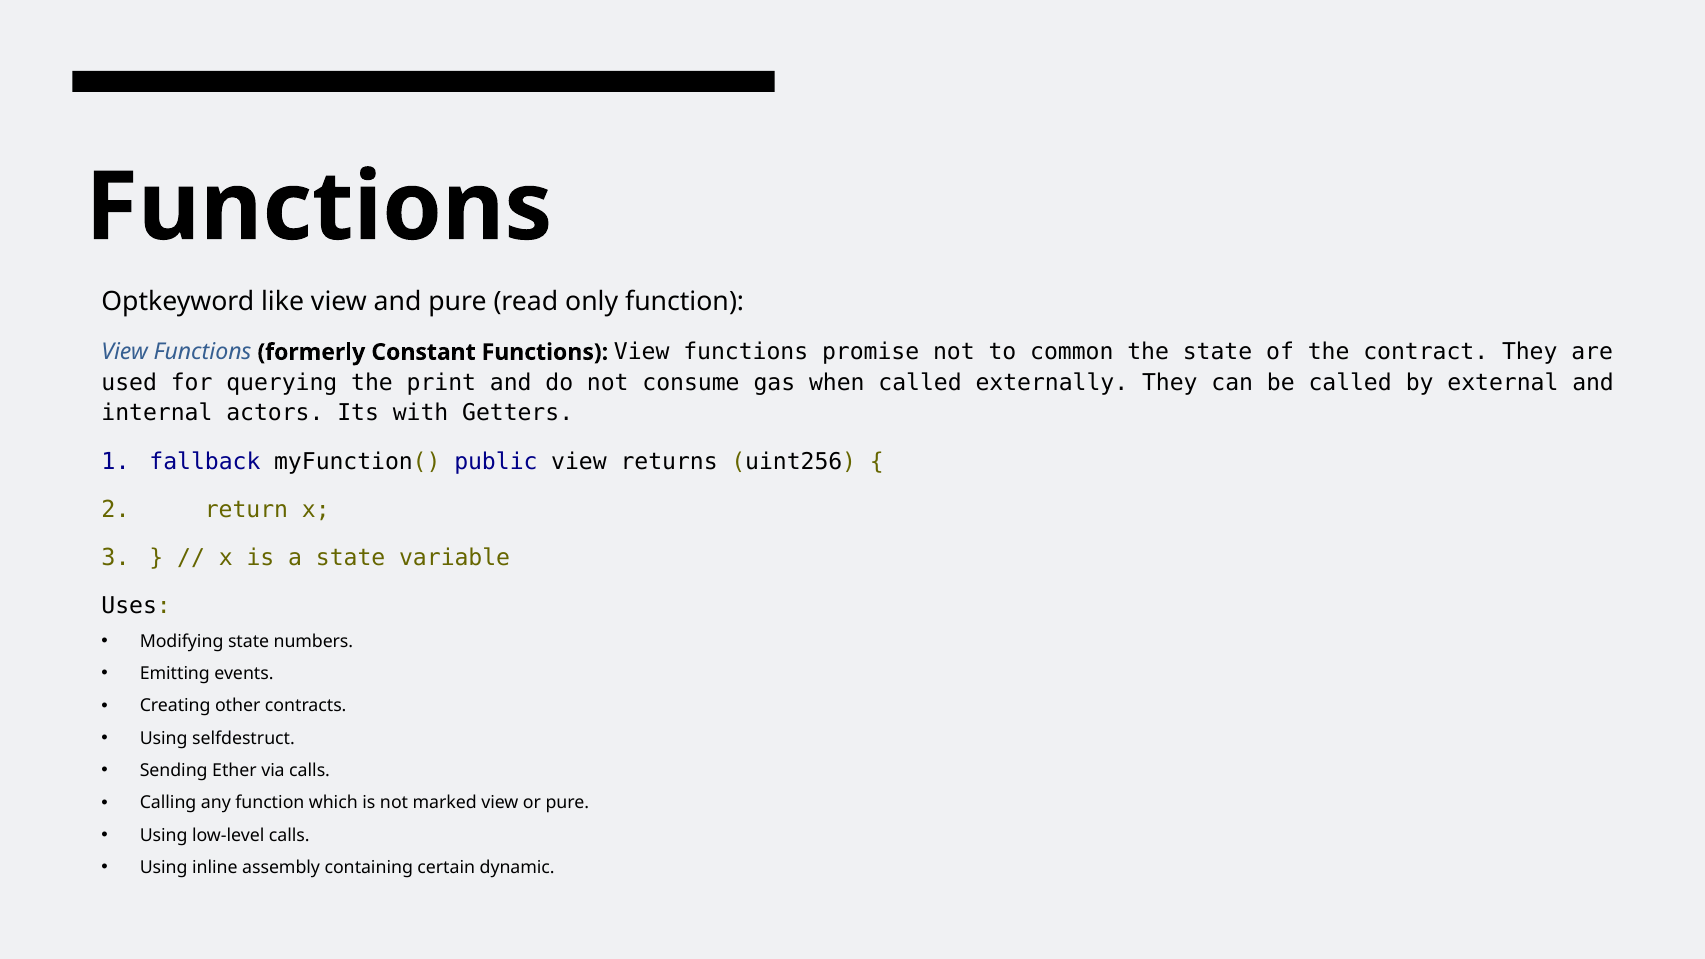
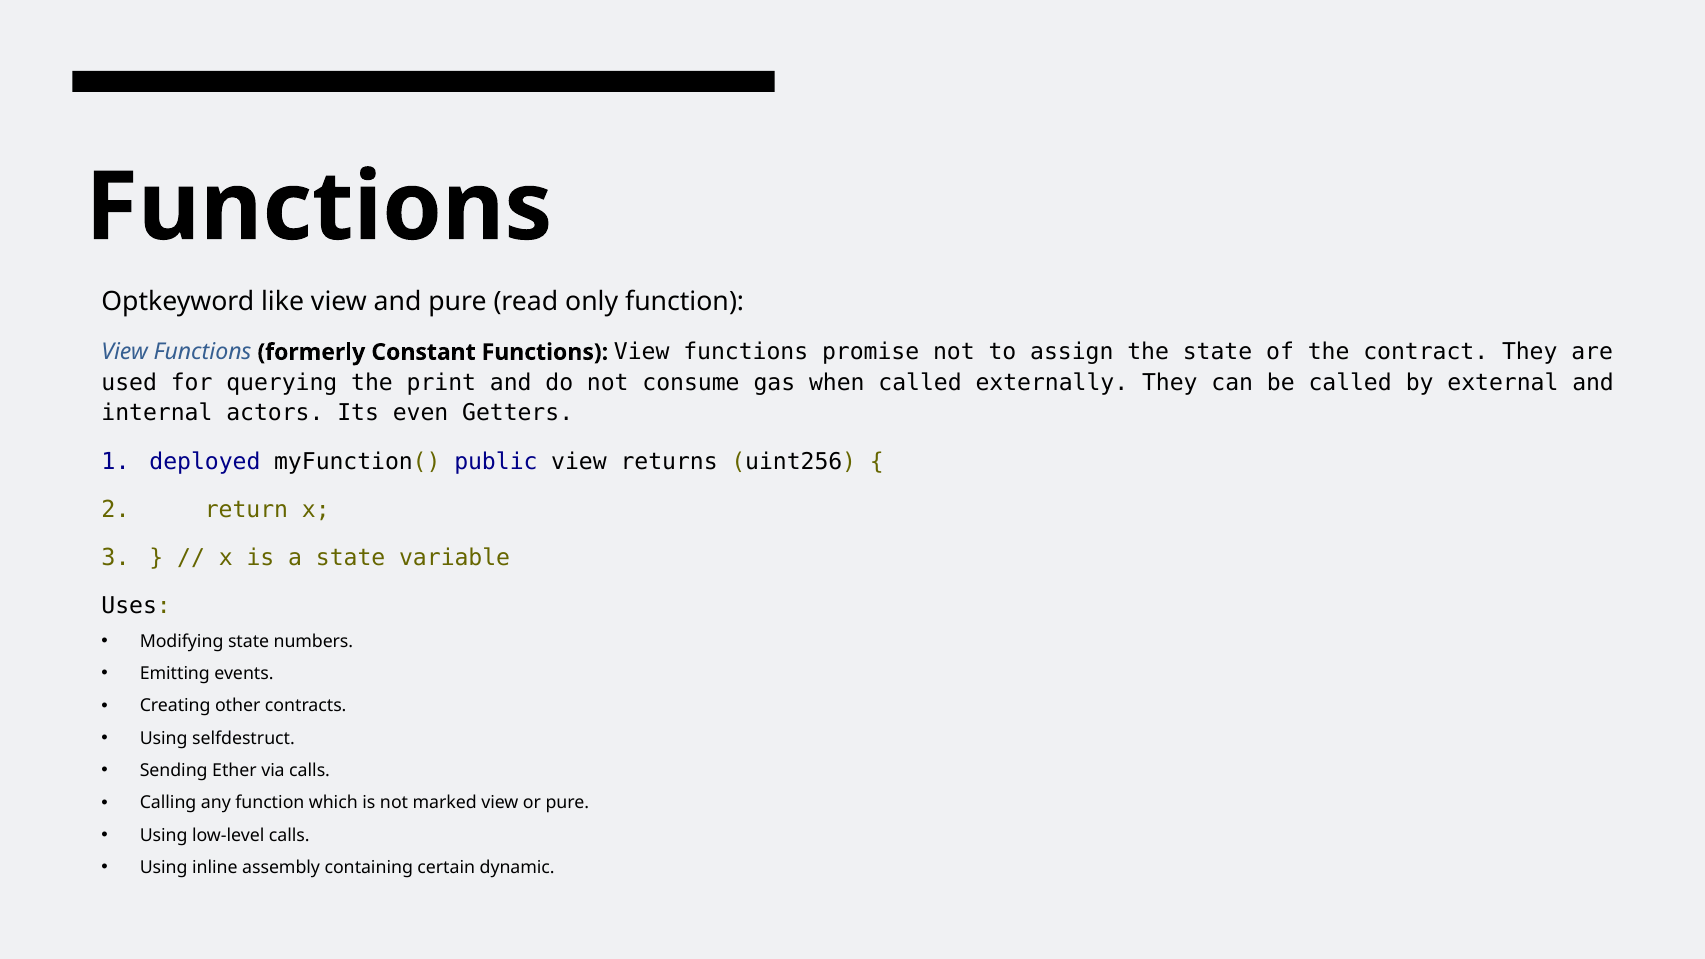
common: common -> assign (1072, 352)
with: with -> even (421, 413)
fallback: fallback -> deployed (205, 461)
